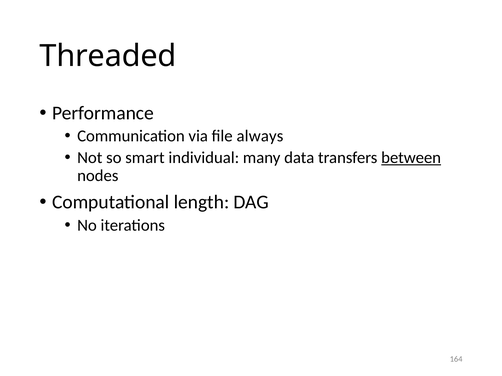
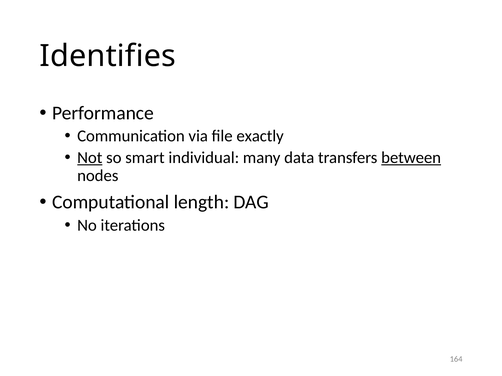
Threaded: Threaded -> Identifies (108, 56)
always: always -> exactly (260, 136)
Not underline: none -> present (90, 158)
